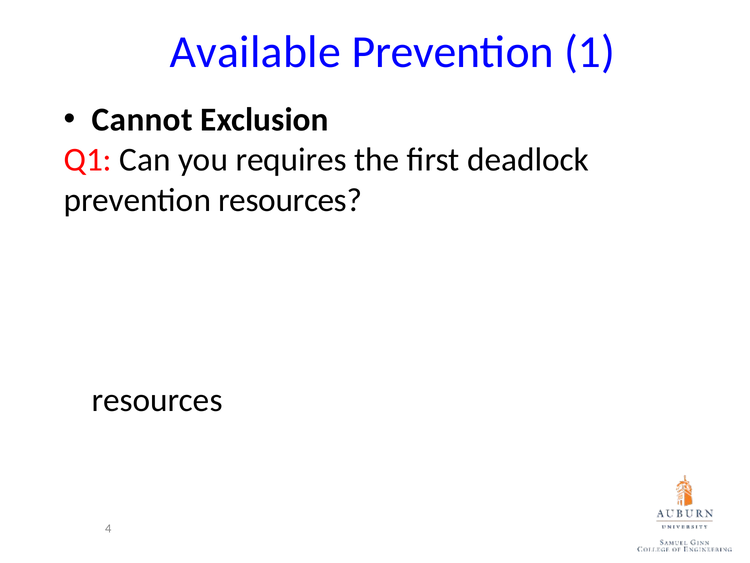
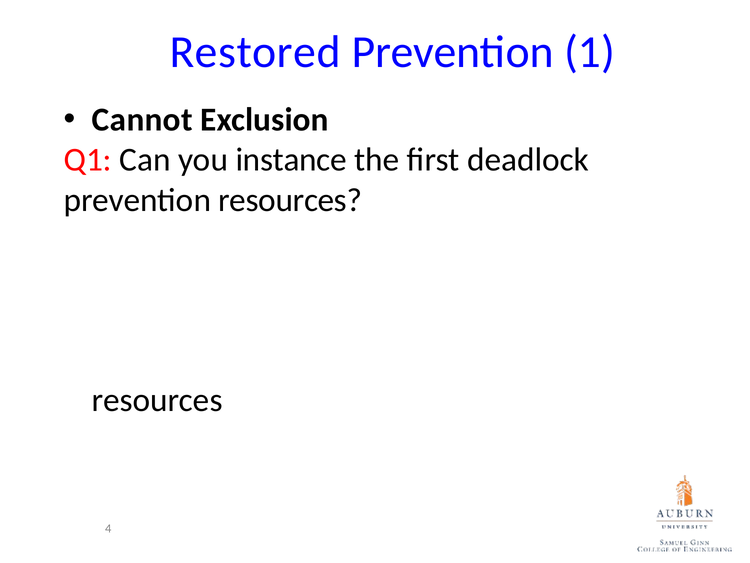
Available: Available -> Restored (255, 52)
requires: requires -> instance (291, 160)
